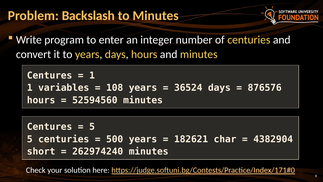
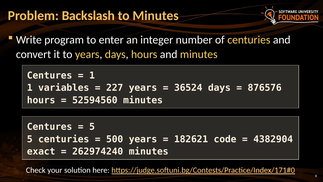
108: 108 -> 227 (115, 88)
char: char -> code (225, 139)
short: short -> exact (41, 151)
